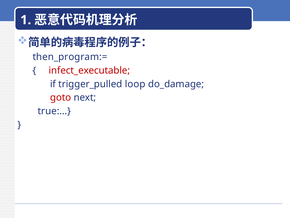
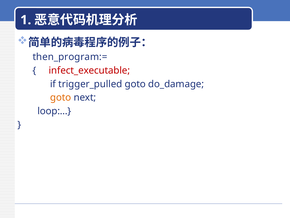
trigger_pulled loop: loop -> goto (135, 84)
goto colour: red -> orange (61, 97)
true:…: true:… -> loop:… (54, 111)
